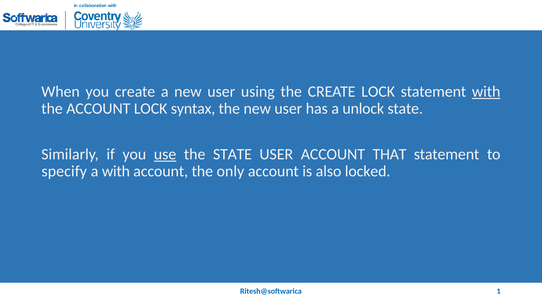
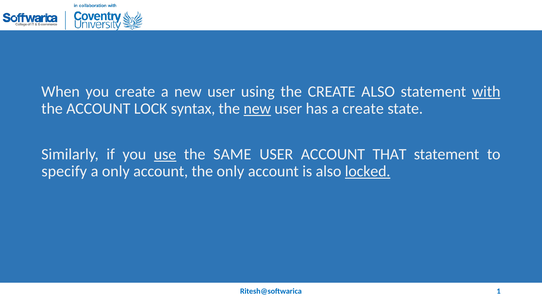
CREATE LOCK: LOCK -> ALSO (378, 92)
new underline: none -> present (257, 109)
a unlock: unlock -> create (363, 109)
the STATE: STATE -> SAME (232, 154)
a with: with -> only (116, 171)
locked underline: none -> present (368, 171)
